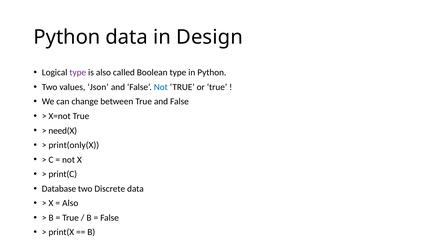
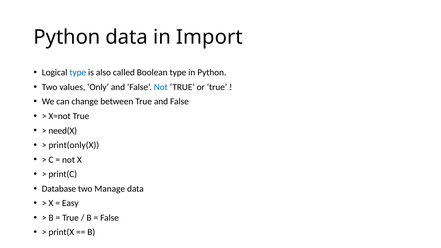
Design: Design -> Import (210, 37)
type colour: purple -> blue (78, 73)
Json: Json -> Only (98, 87)
Discrete: Discrete -> Manage (110, 189)
Also: Also -> Easy (70, 203)
